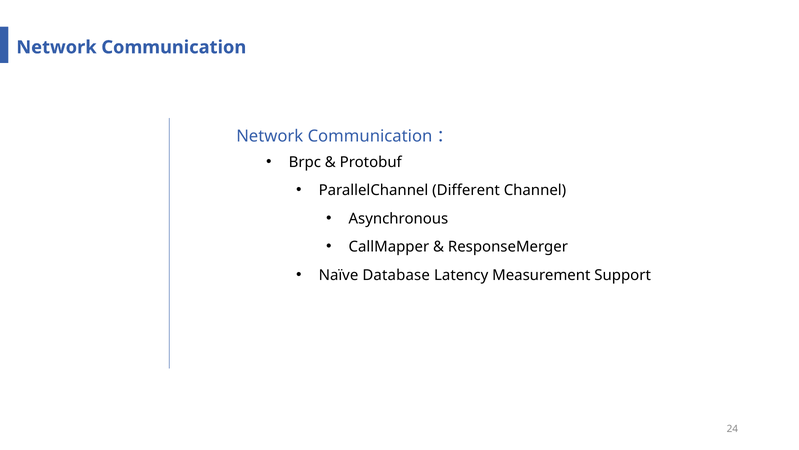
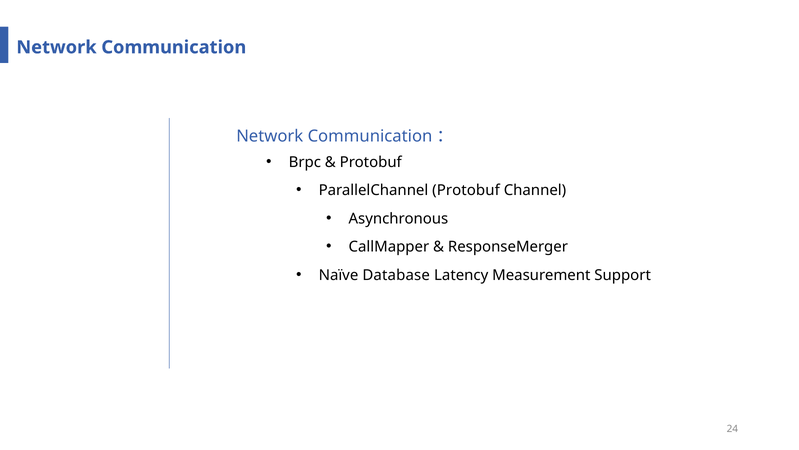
ParallelChannel Different: Different -> Protobuf (466, 190)
